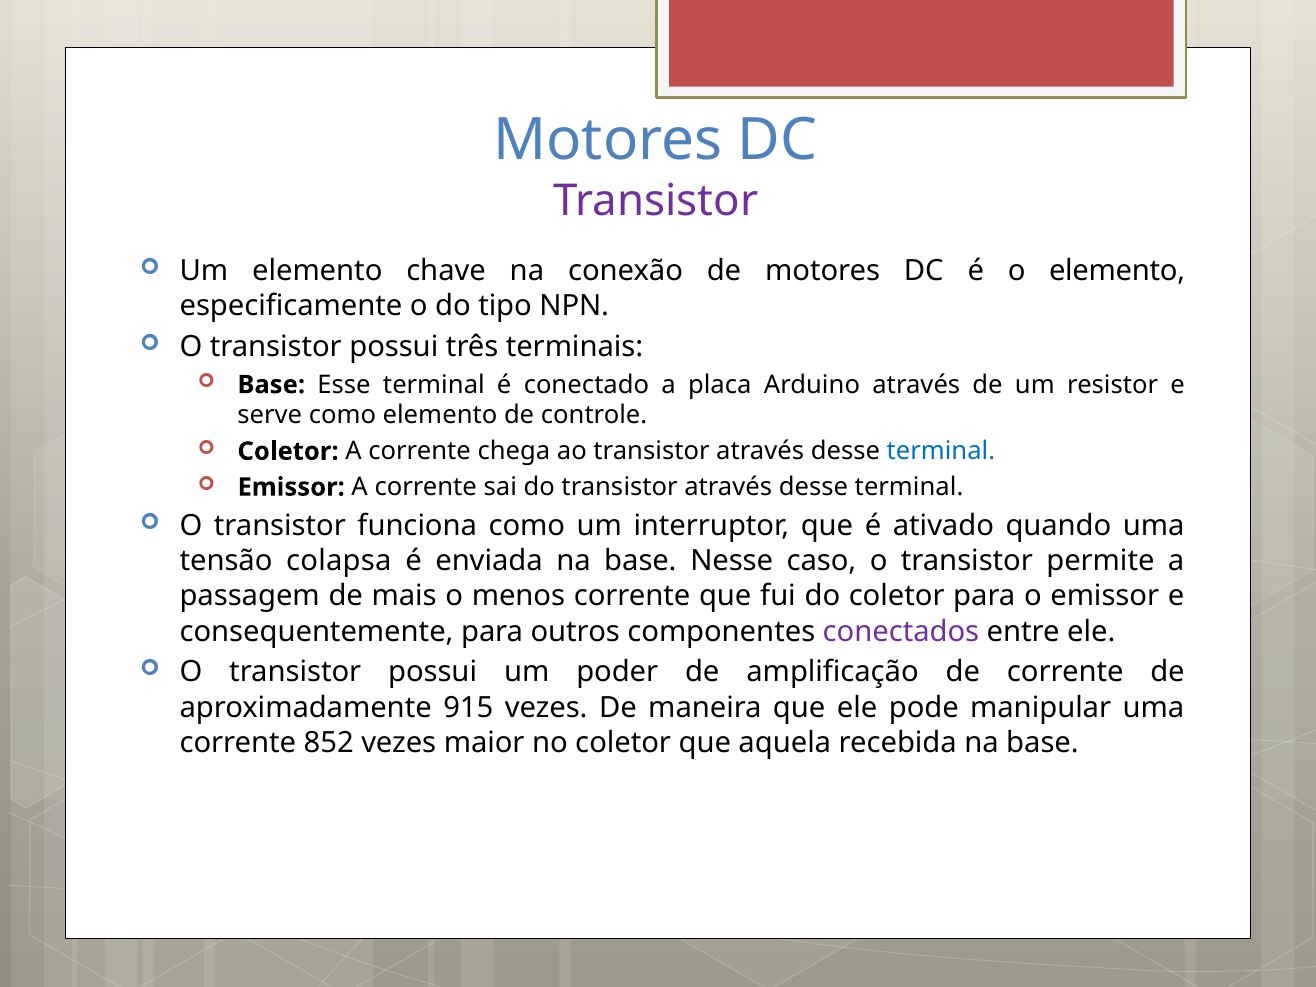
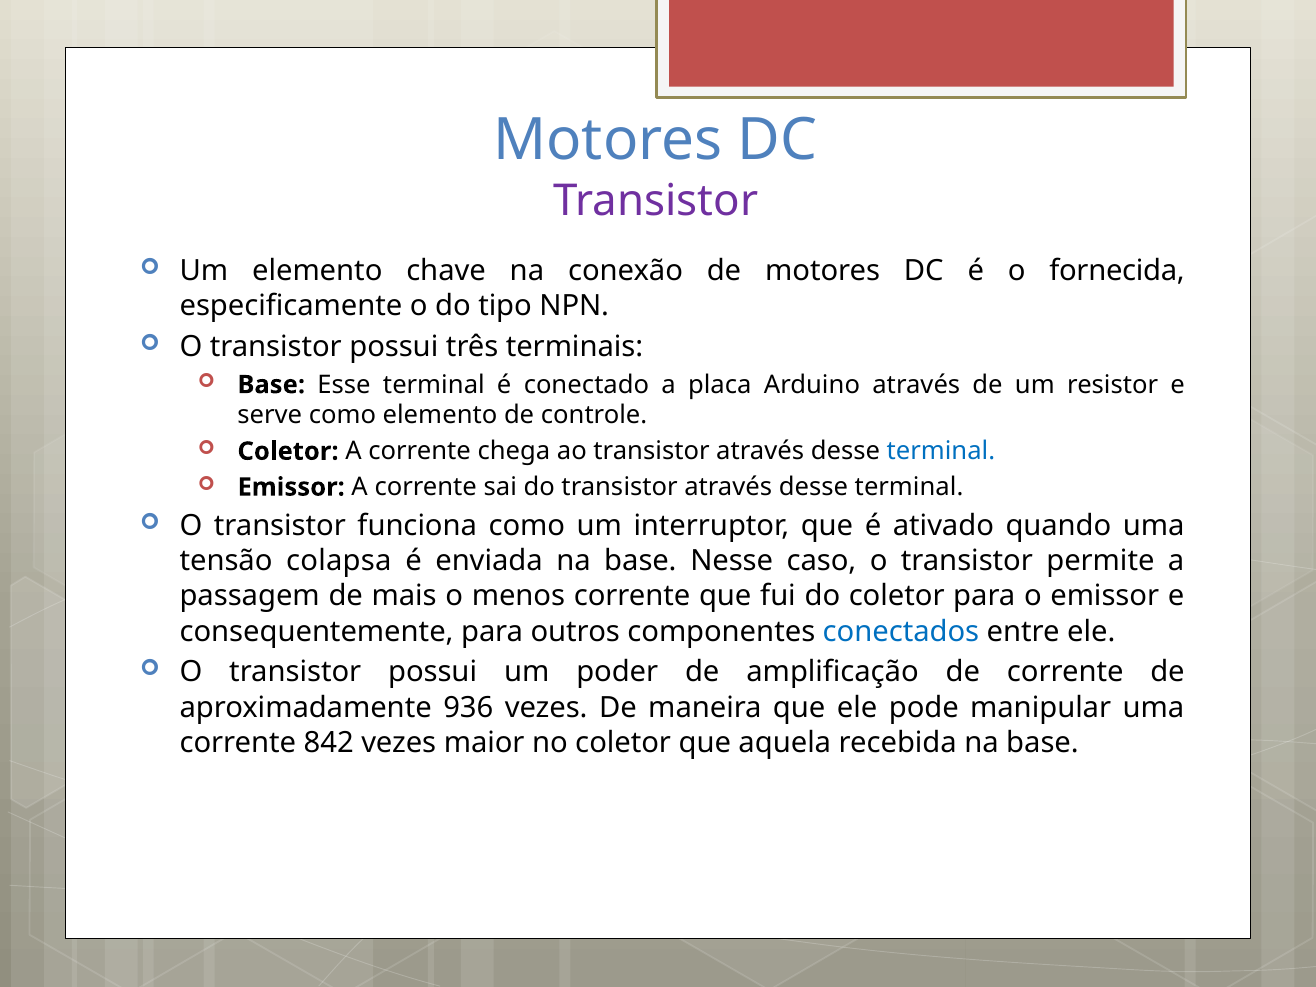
o elemento: elemento -> fornecida (1117, 271)
conectados colour: purple -> blue (901, 631)
915: 915 -> 936 (468, 707)
852: 852 -> 842 (329, 742)
